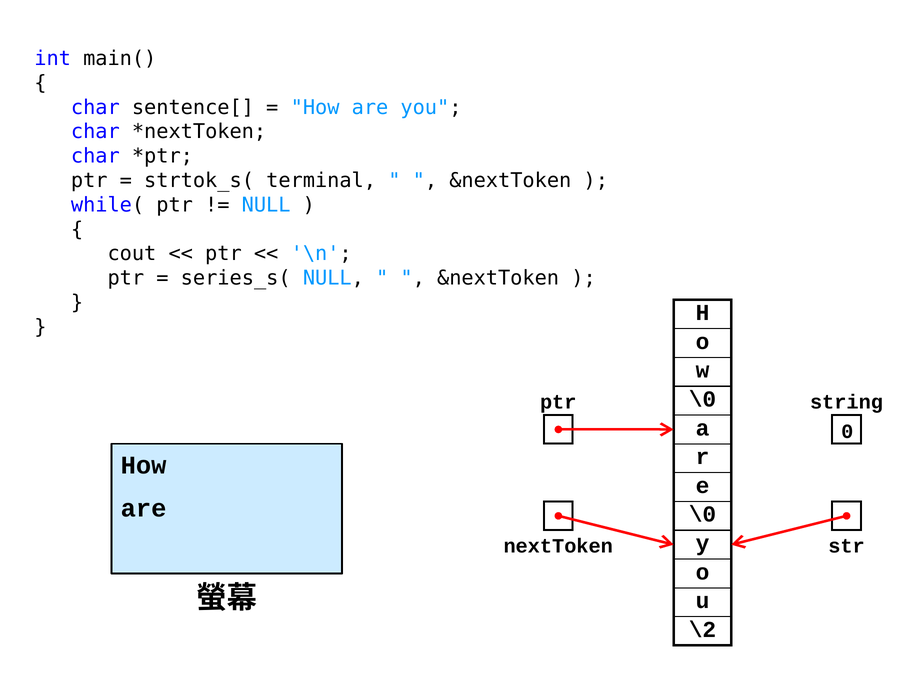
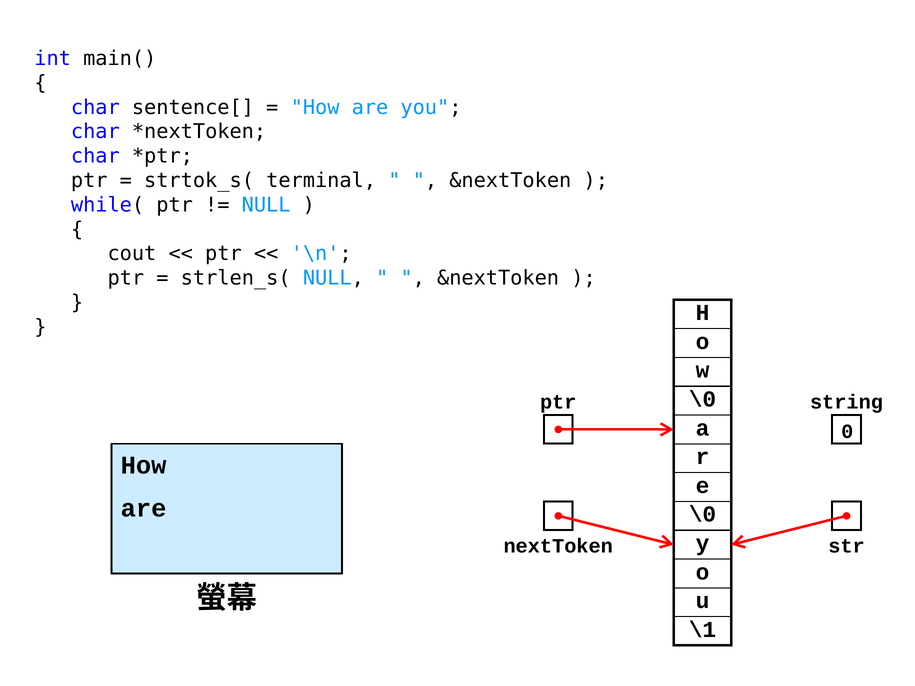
series_s(: series_s( -> strlen_s( (236, 278)
\2: \2 -> \1 (702, 630)
